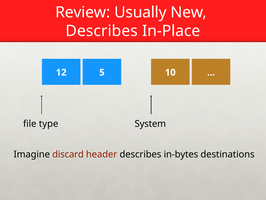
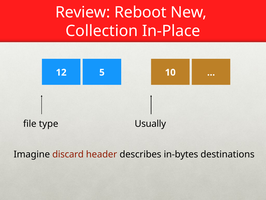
Usually: Usually -> Reboot (140, 12)
Describes: Describes -> Collection (102, 31)
System: System -> Usually (150, 124)
